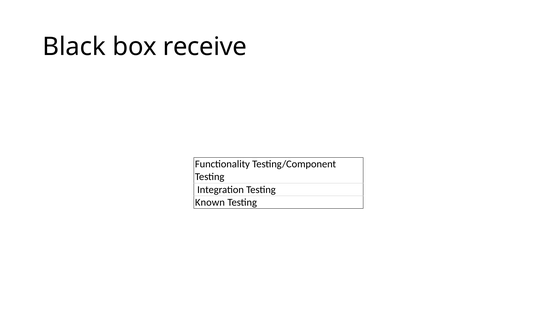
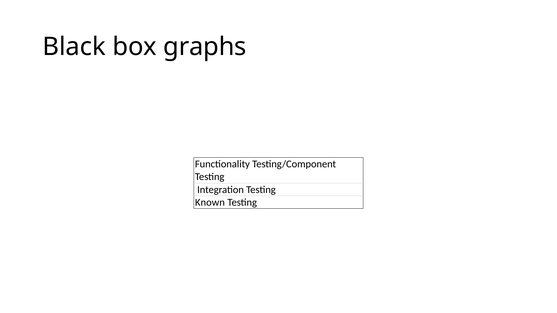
receive: receive -> graphs (205, 47)
